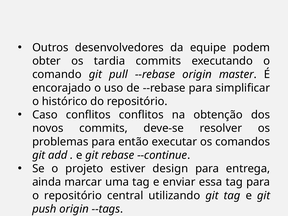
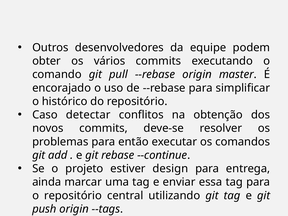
tardia: tardia -> vários (110, 61)
Caso conflitos: conflitos -> detectar (88, 115)
